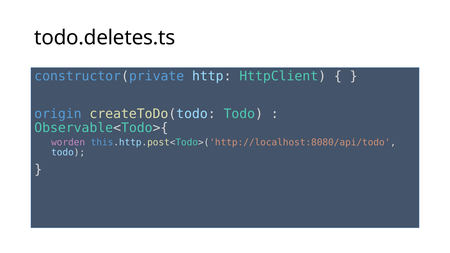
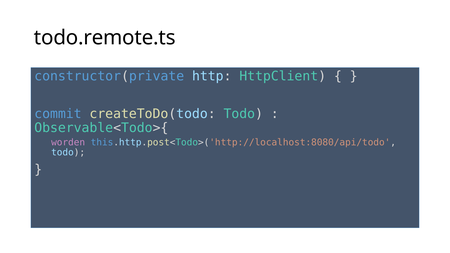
todo.deletes.ts: todo.deletes.ts -> todo.remote.ts (105, 38)
origin: origin -> commit (58, 114)
